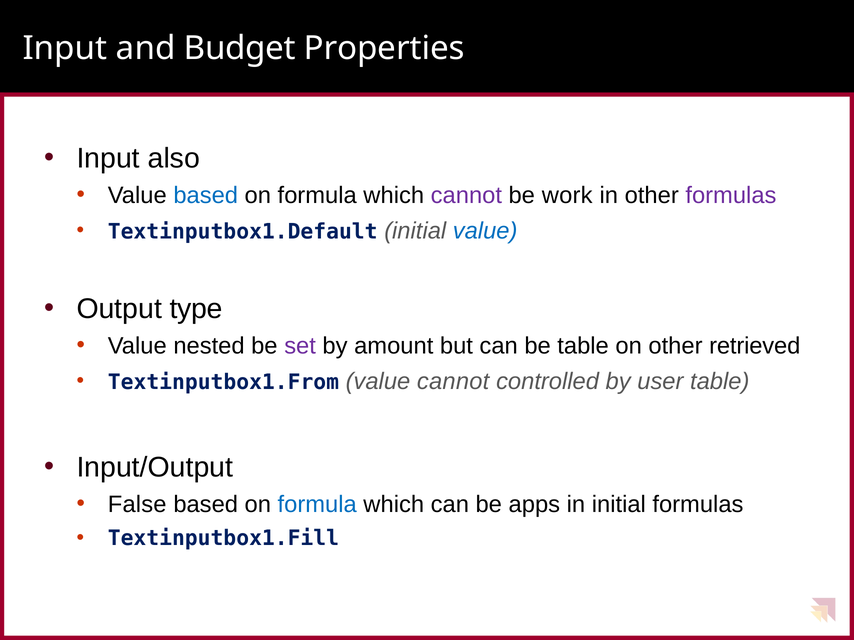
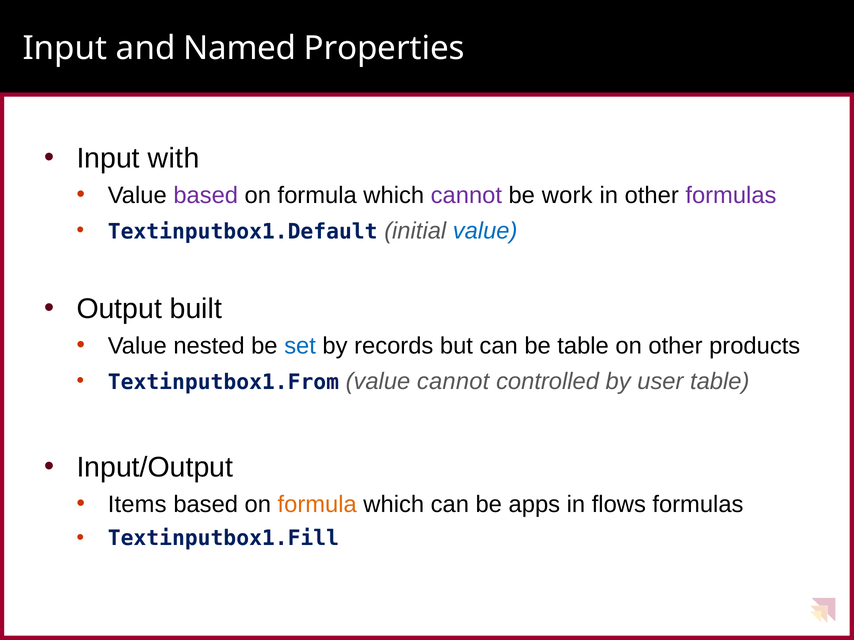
Budget: Budget -> Named (240, 49)
also: also -> with (174, 159)
based colour: blue -> purple (206, 196)
type: type -> built (196, 309)
set colour: purple -> blue (300, 346)
amount: amount -> records (394, 346)
retrieved: retrieved -> products (755, 346)
False: False -> Items (137, 505)
formula colour: blue -> orange (317, 505)
in initial: initial -> flows (619, 505)
